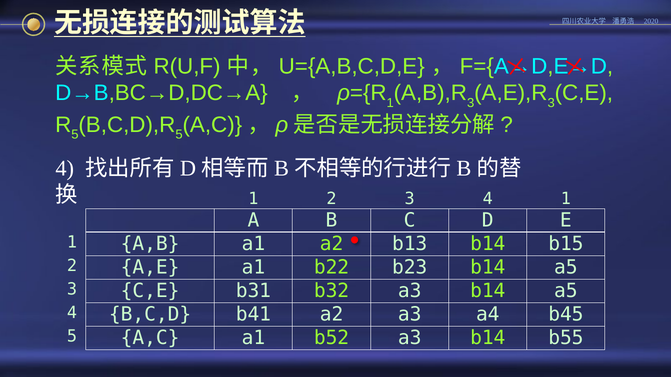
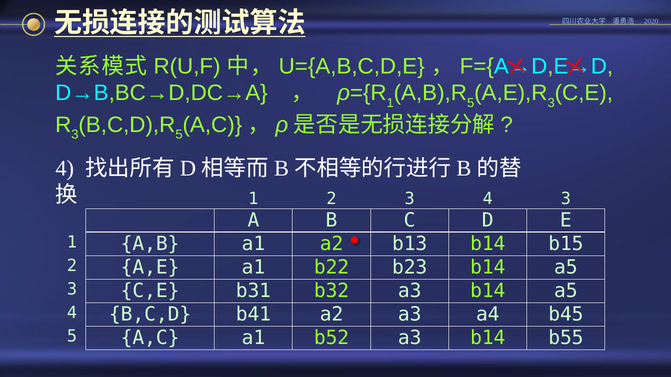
3: 3 -> 5 (471, 103)
5: 5 -> 3 (75, 135)
4 1: 1 -> 3 (566, 199)
